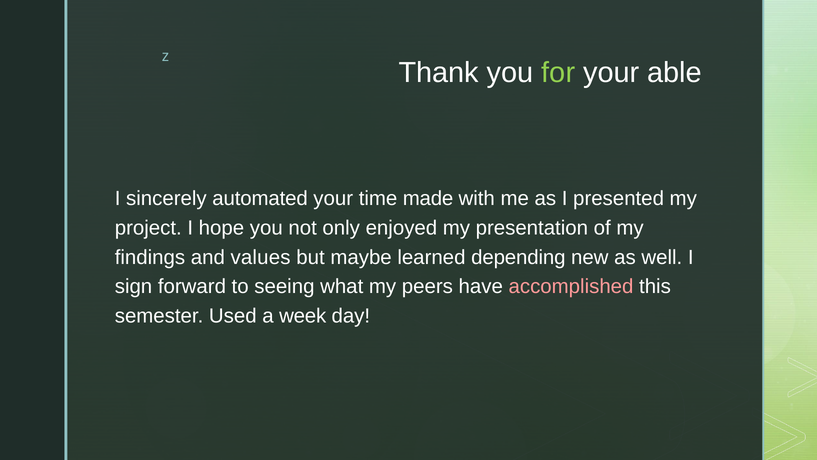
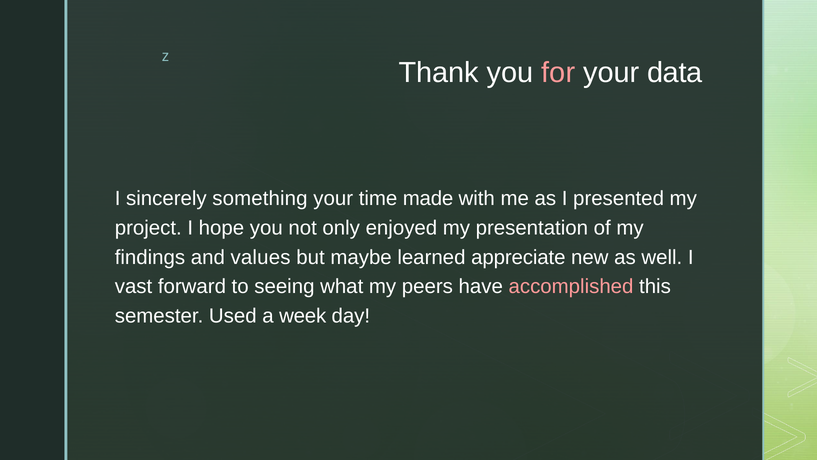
for colour: light green -> pink (558, 73)
able: able -> data (675, 73)
automated: automated -> something (260, 198)
depending: depending -> appreciate (518, 257)
sign: sign -> vast (134, 286)
